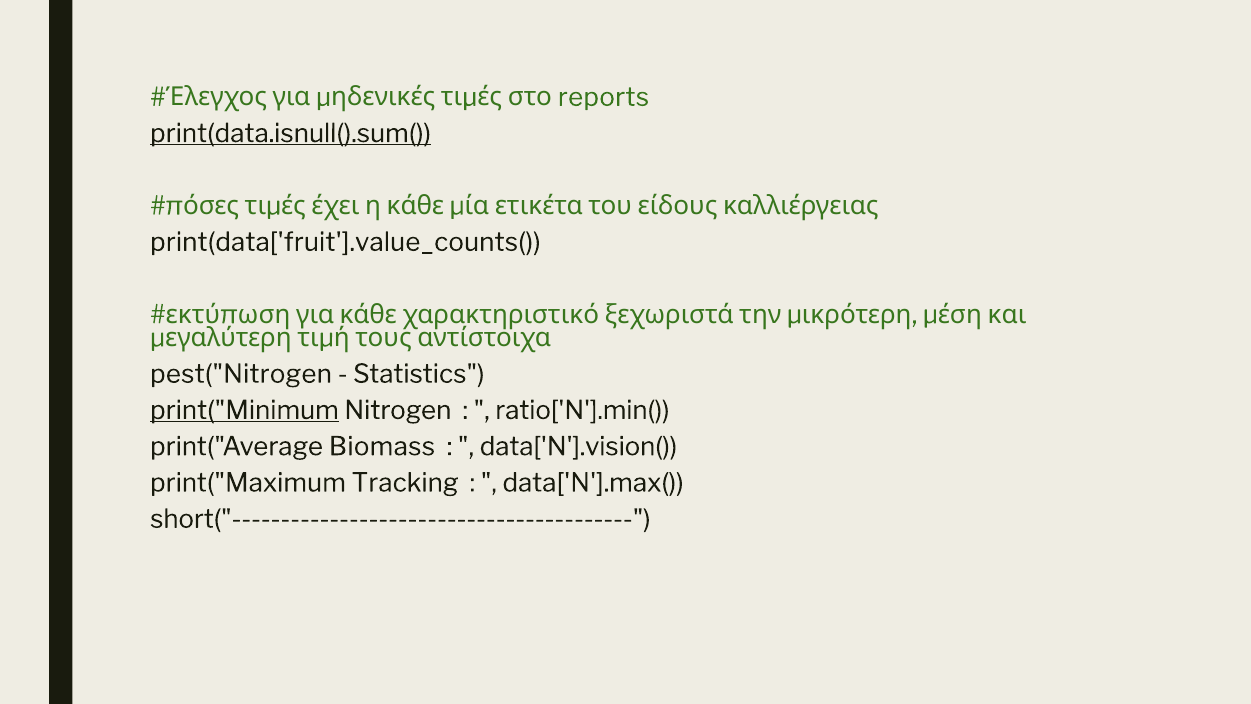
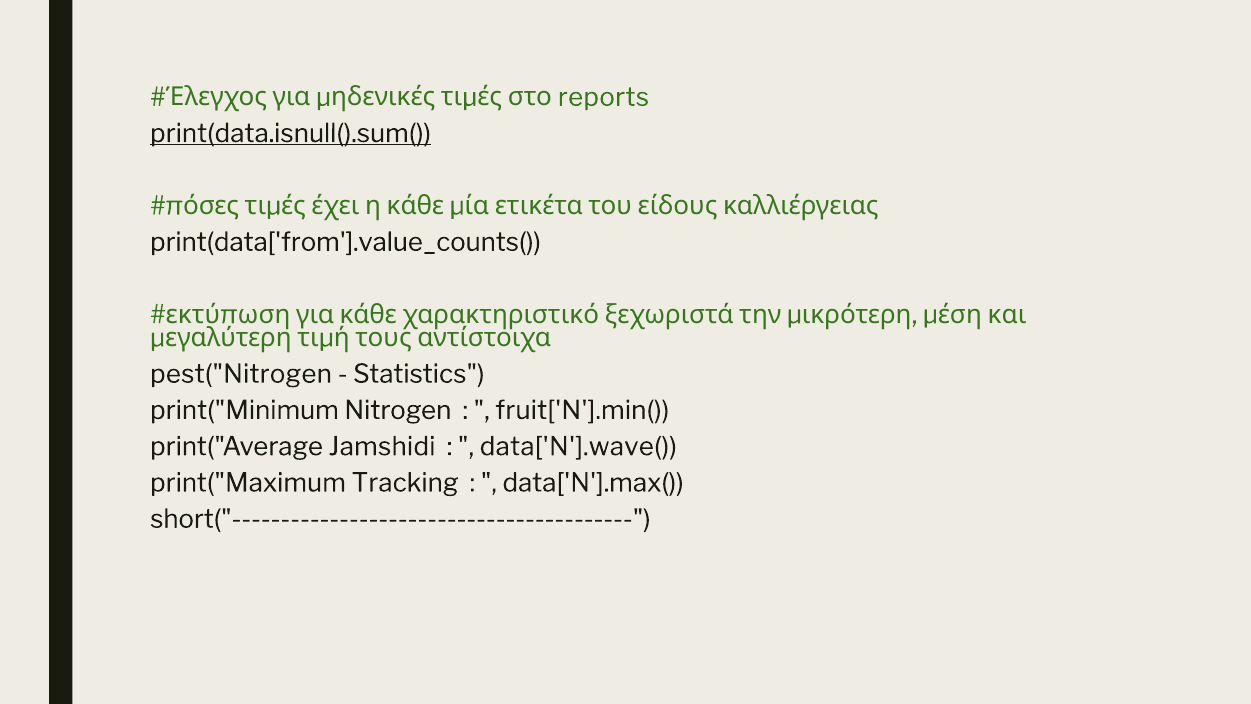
print(data['fruit'].value_counts(: print(data['fruit'].value_counts( -> print(data['from'].value_counts( (346, 242)
print("Minimum underline: present -> none (244, 410)
ratio['N'].min(: ratio['N'].min( -> fruit['N'].min( (582, 410)
Biomass: Biomass -> Jamshidi (382, 446)
data['N'].vision(: data['N'].vision( -> data['N'].wave( (578, 446)
